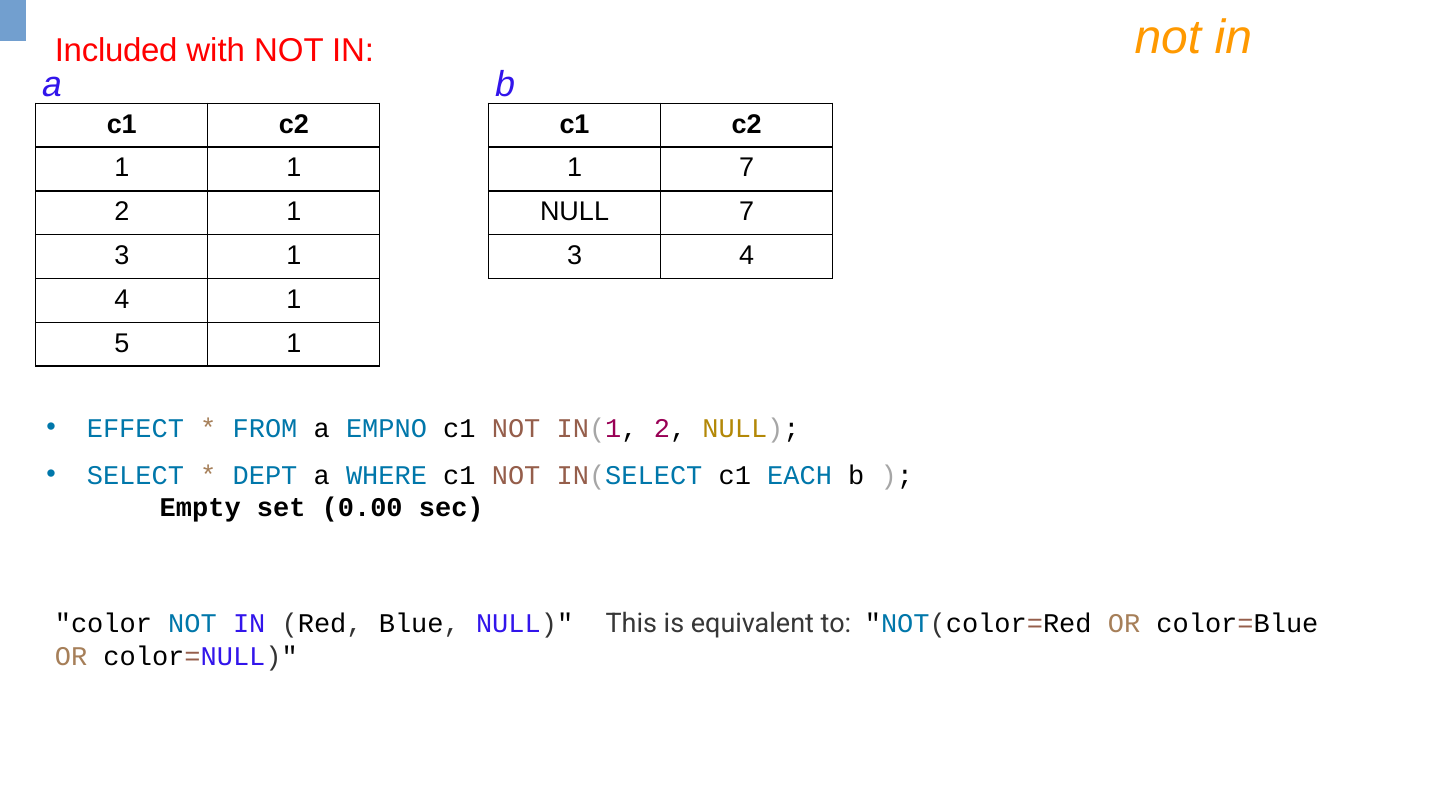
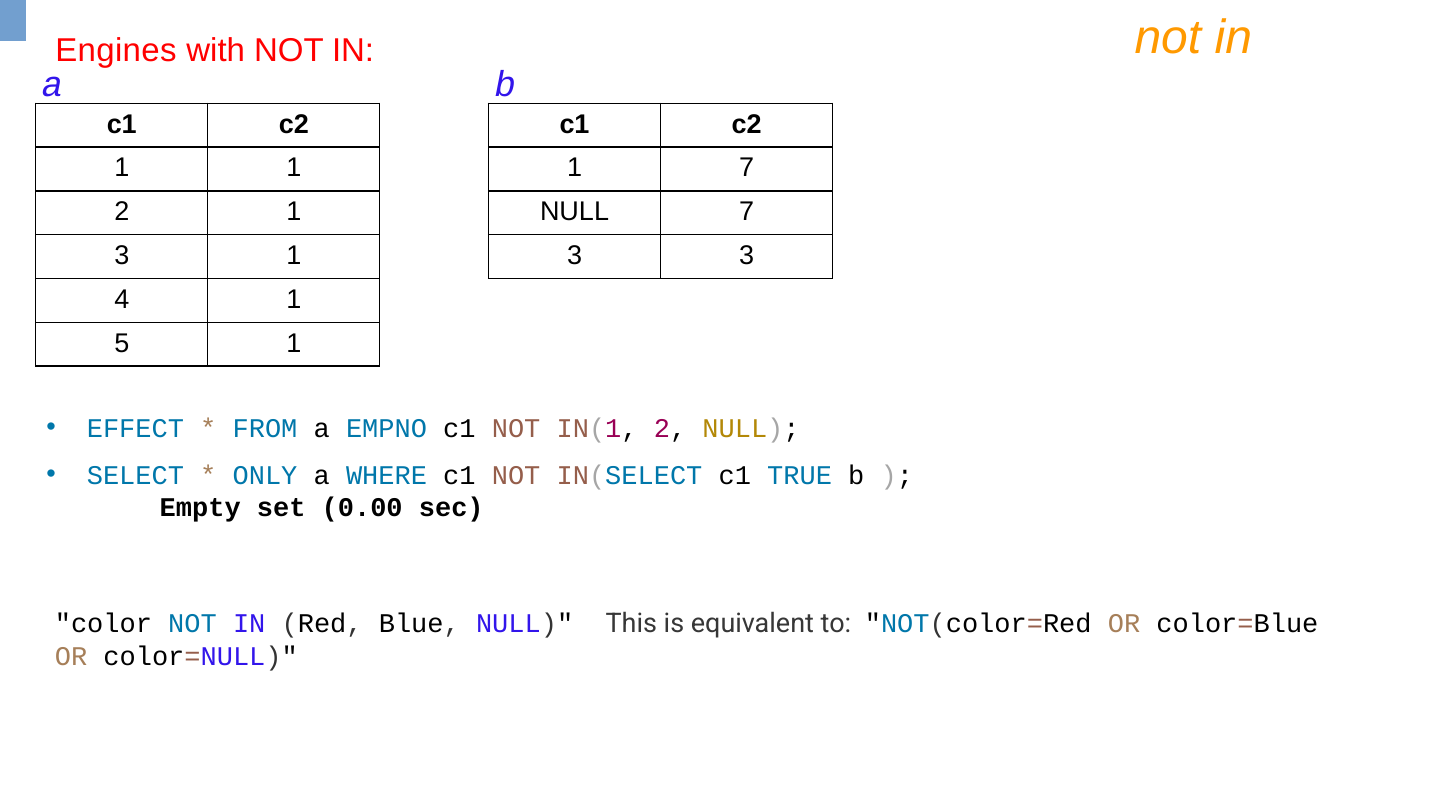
Included: Included -> Engines (116, 51)
3 4: 4 -> 3 (747, 256)
DEPT: DEPT -> ONLY (265, 475)
EACH: EACH -> TRUE (800, 475)
